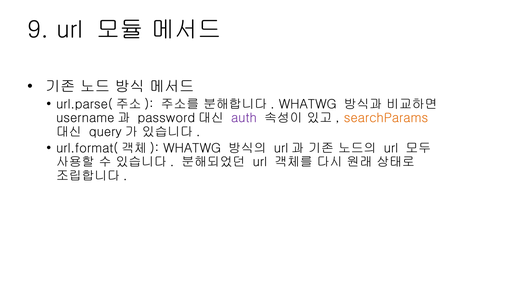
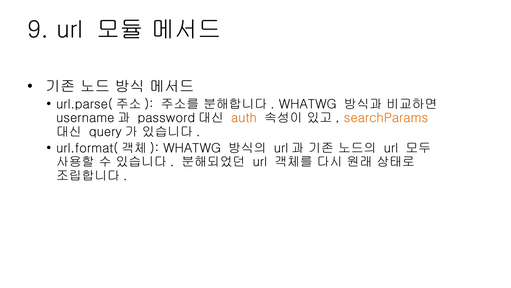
auth colour: purple -> orange (244, 118)
